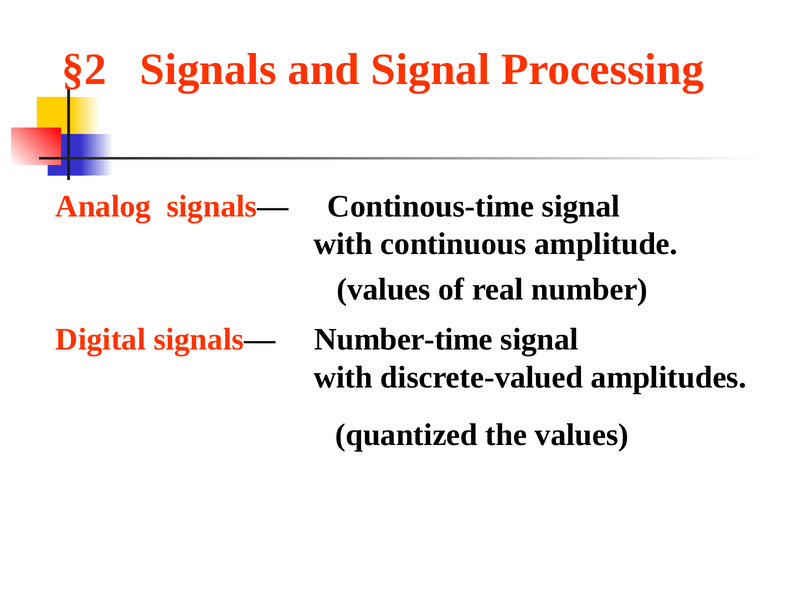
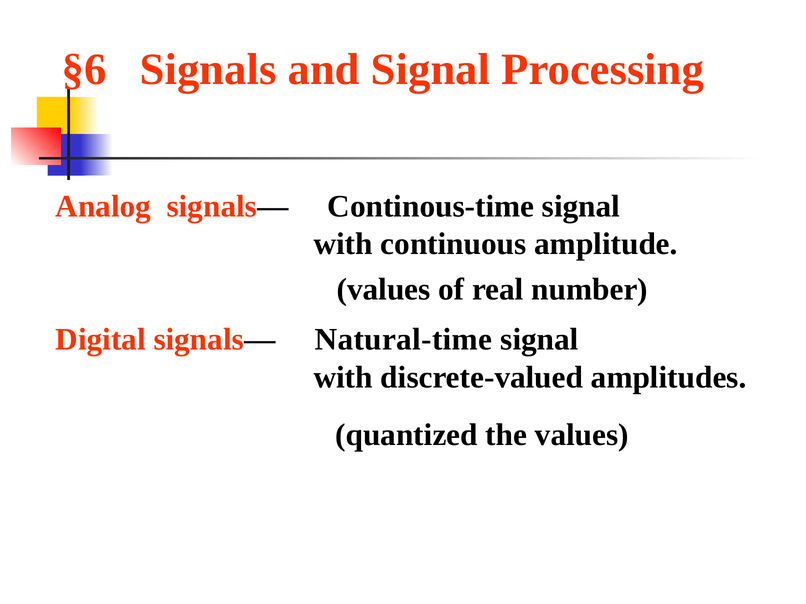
§2: §2 -> §6 (84, 70)
Number-time: Number-time -> Natural-time (403, 340)
